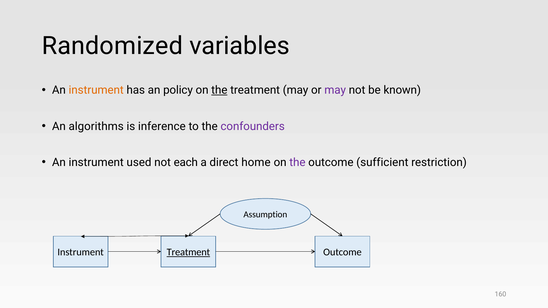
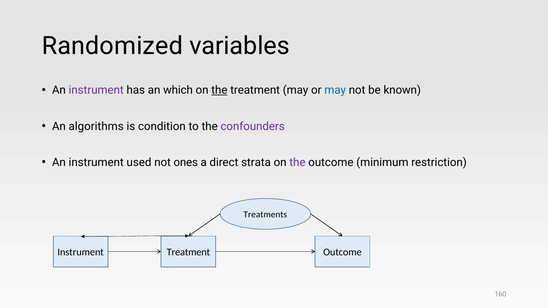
instrument colour: orange -> purple (96, 90)
policy: policy -> which (178, 90)
may colour: purple -> blue (335, 90)
inference: inference -> condition (162, 126)
each: each -> ones (186, 162)
home: home -> strata (256, 162)
sufficient: sufficient -> minimum (382, 162)
Assumption: Assumption -> Treatments (265, 215)
Treatment underline: present -> none (188, 252)
